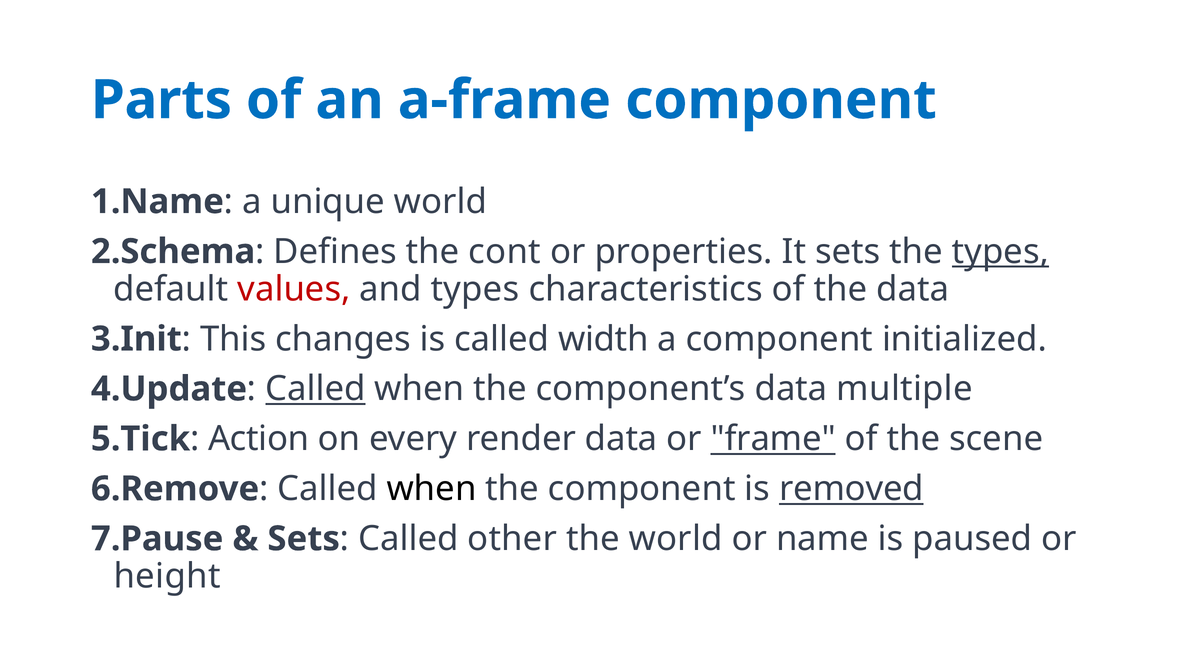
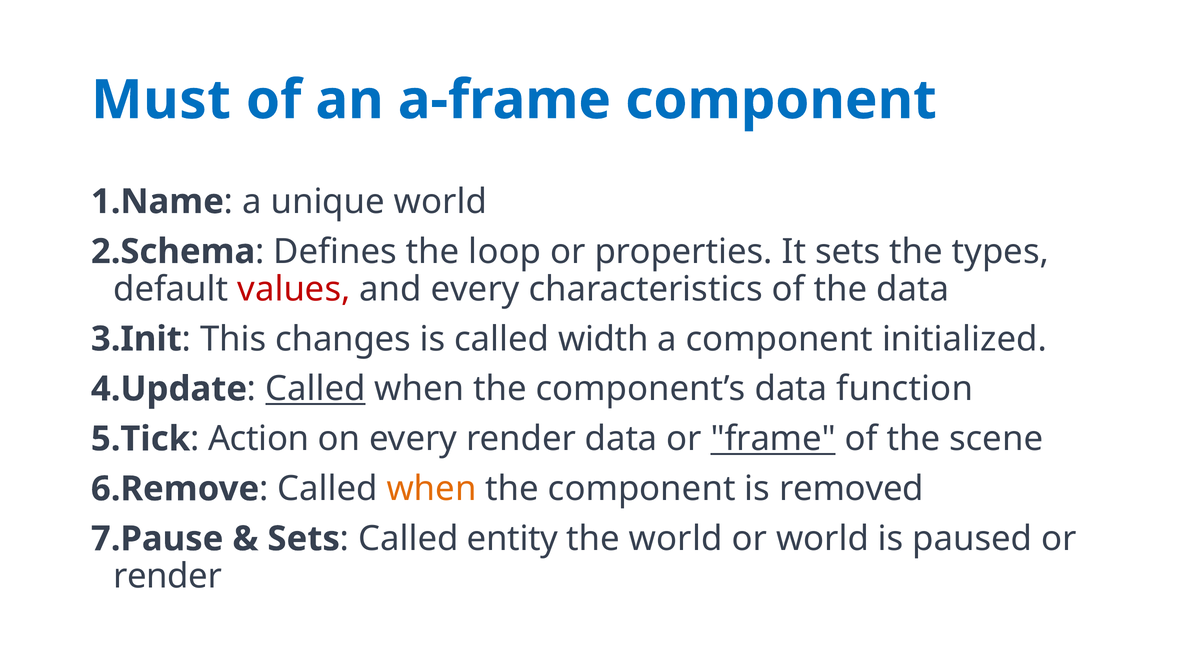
Parts: Parts -> Must (161, 100)
cont: cont -> loop (505, 251)
types underline: present -> none (1000, 251)
and types: types -> every (475, 289)
multiple: multiple -> function (905, 389)
when colour: black -> orange (432, 488)
removed underline: present -> none (851, 488)
other: other -> entity (513, 538)
or name: name -> world (822, 538)
height: height -> render (168, 576)
